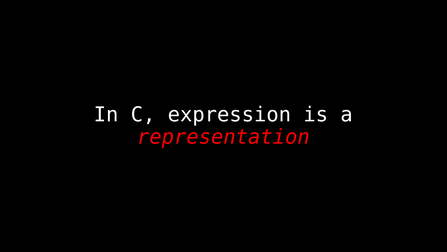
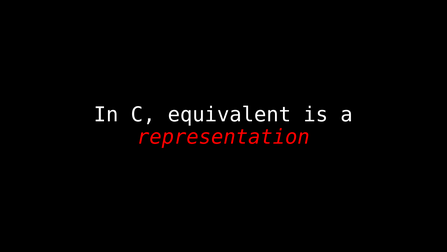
expression: expression -> equivalent (229, 115)
